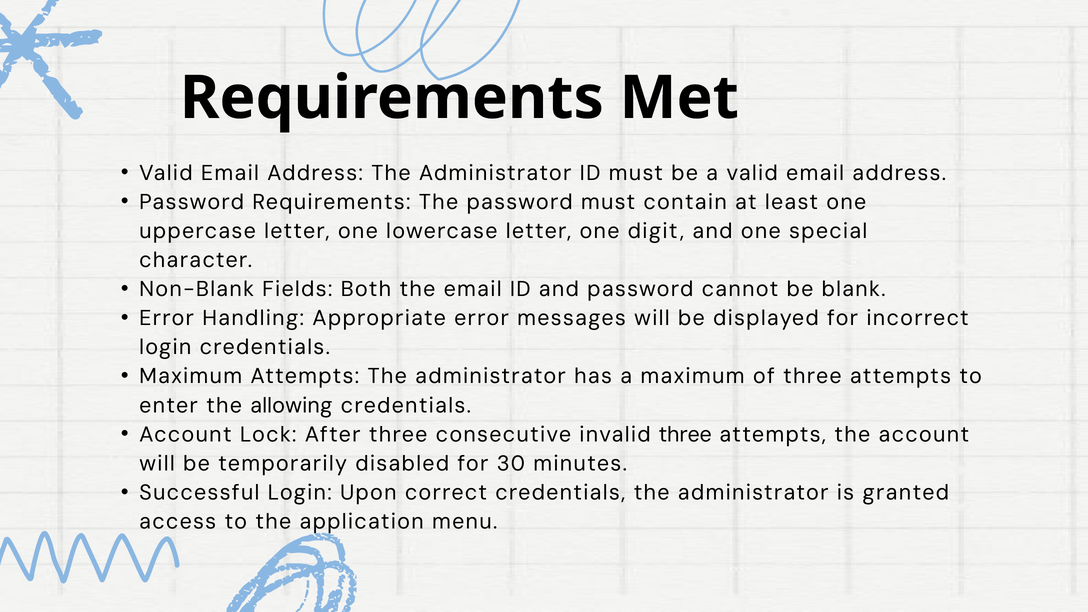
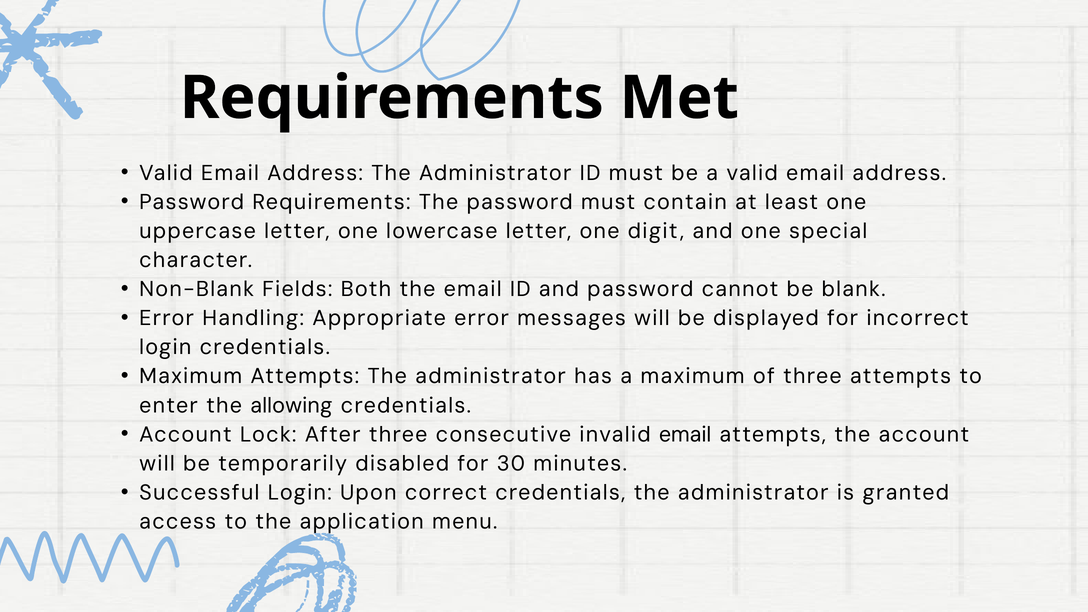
invalid three: three -> email (685, 434)
